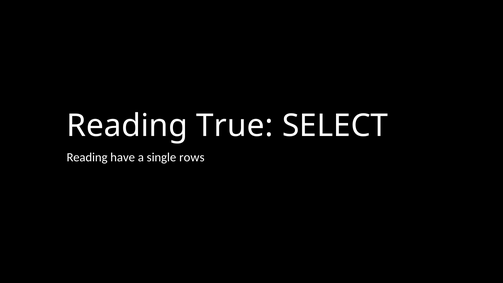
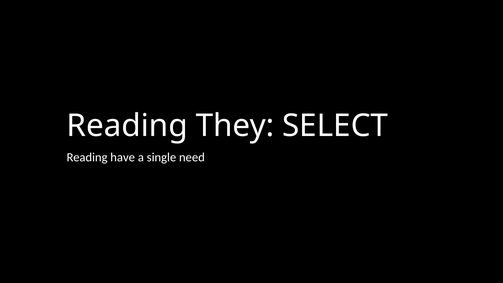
True: True -> They (235, 126)
rows: rows -> need (192, 157)
